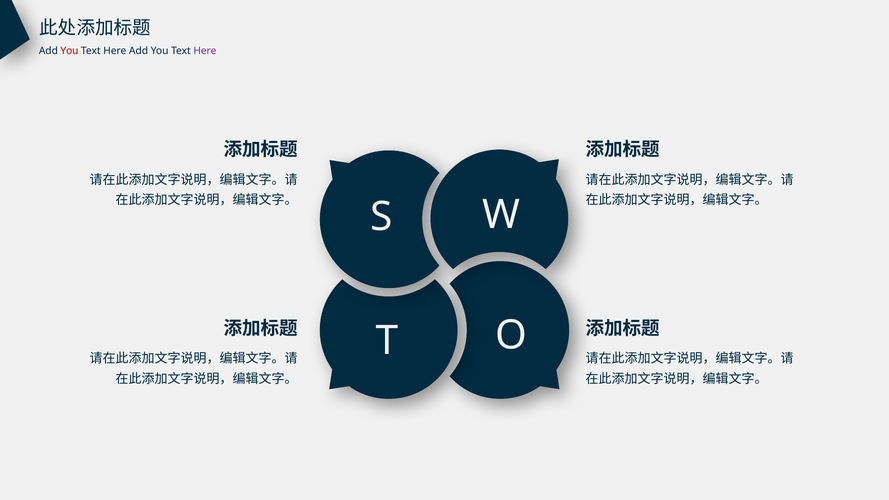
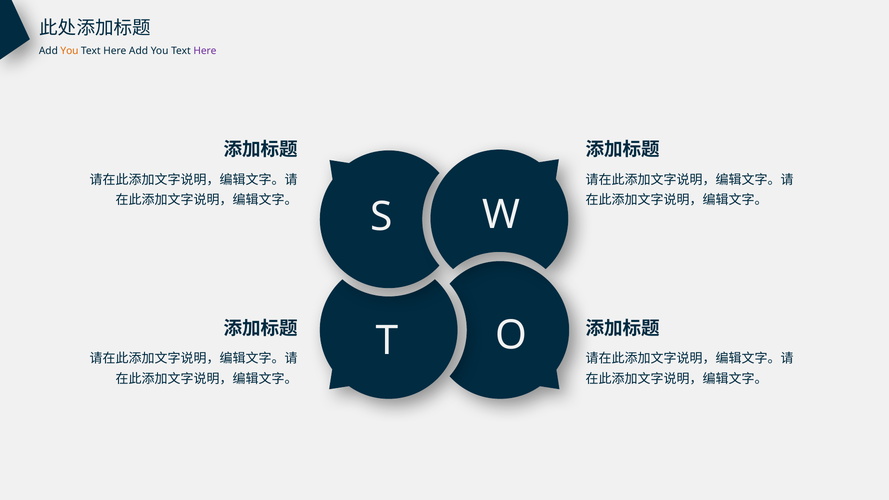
You colour: red -> orange (70, 51)
